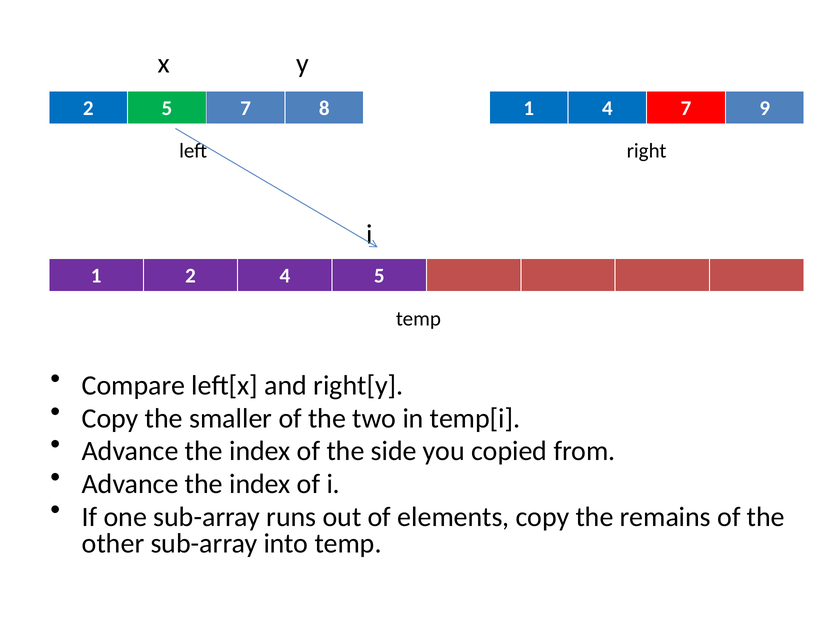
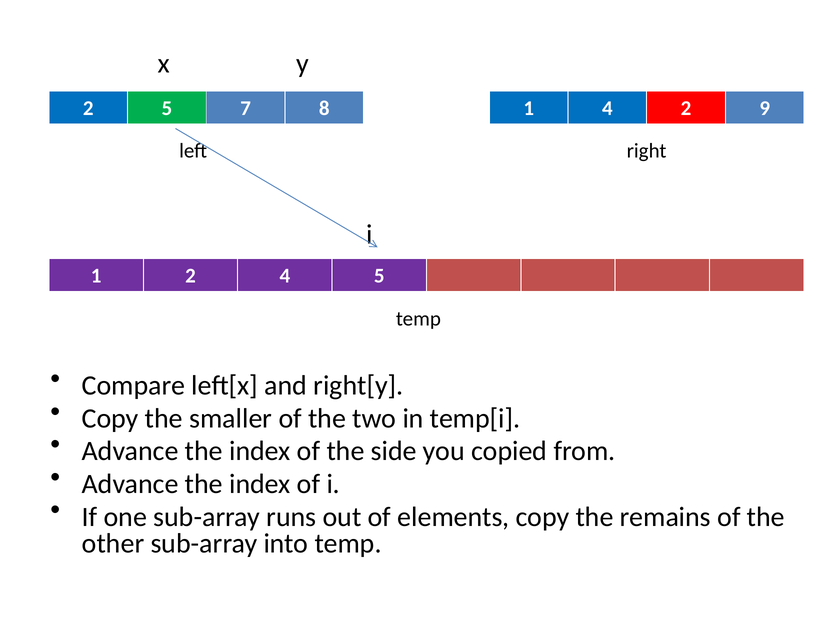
4 7: 7 -> 2 (686, 108)
